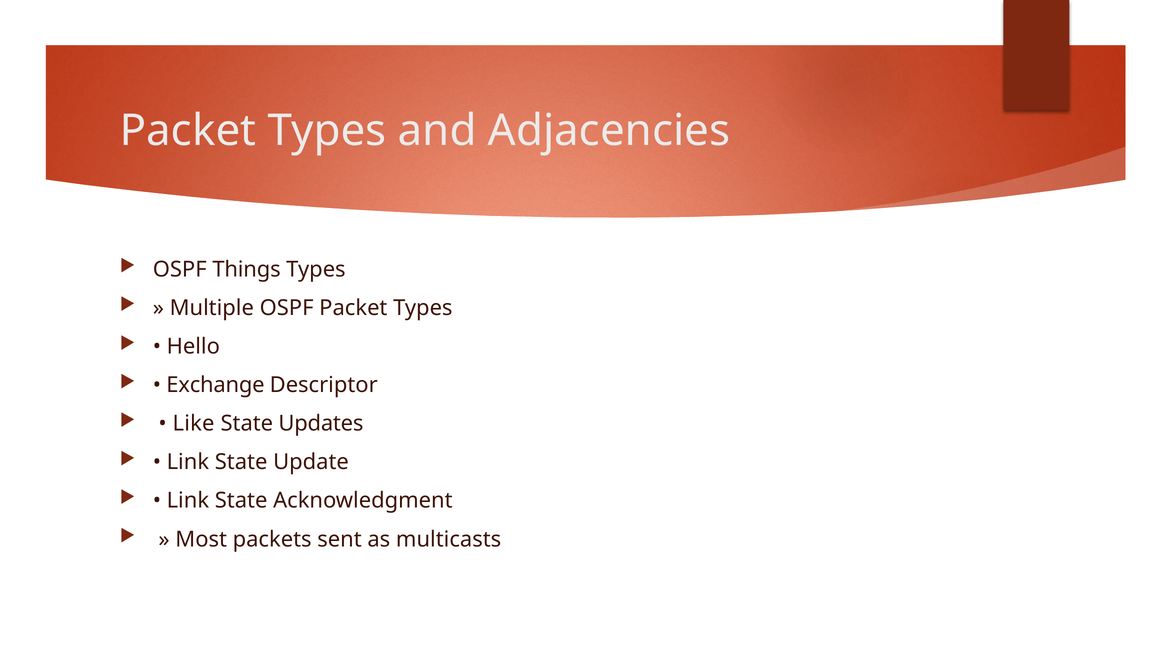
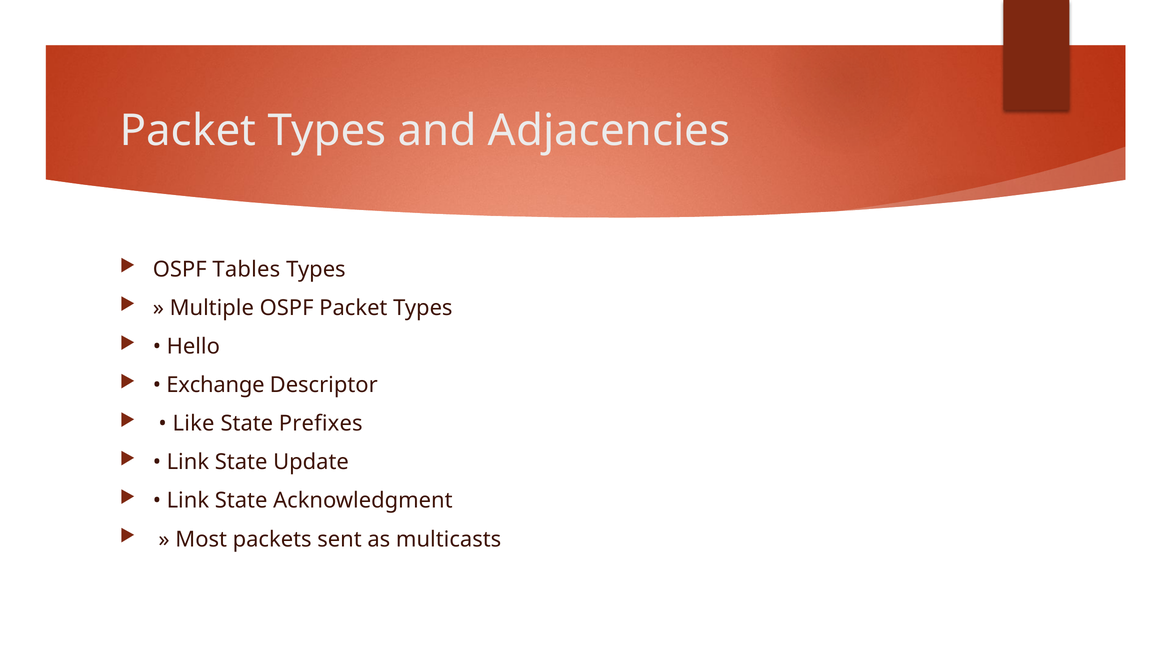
Things: Things -> Tables (246, 269)
Updates: Updates -> Prefixes (321, 424)
